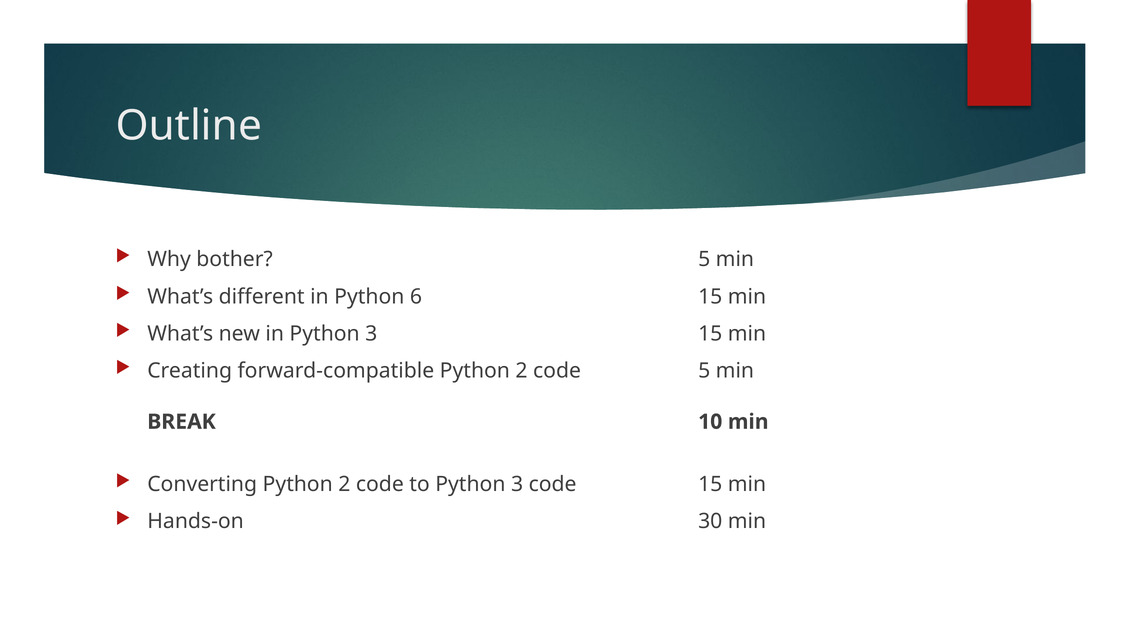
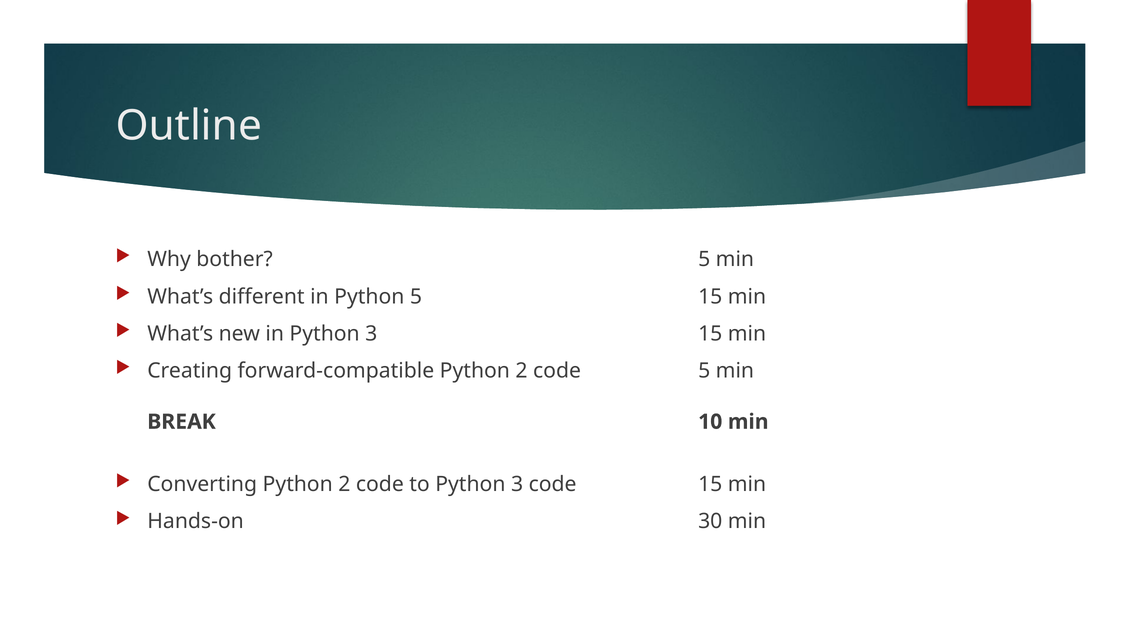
Python 6: 6 -> 5 (416, 297)
